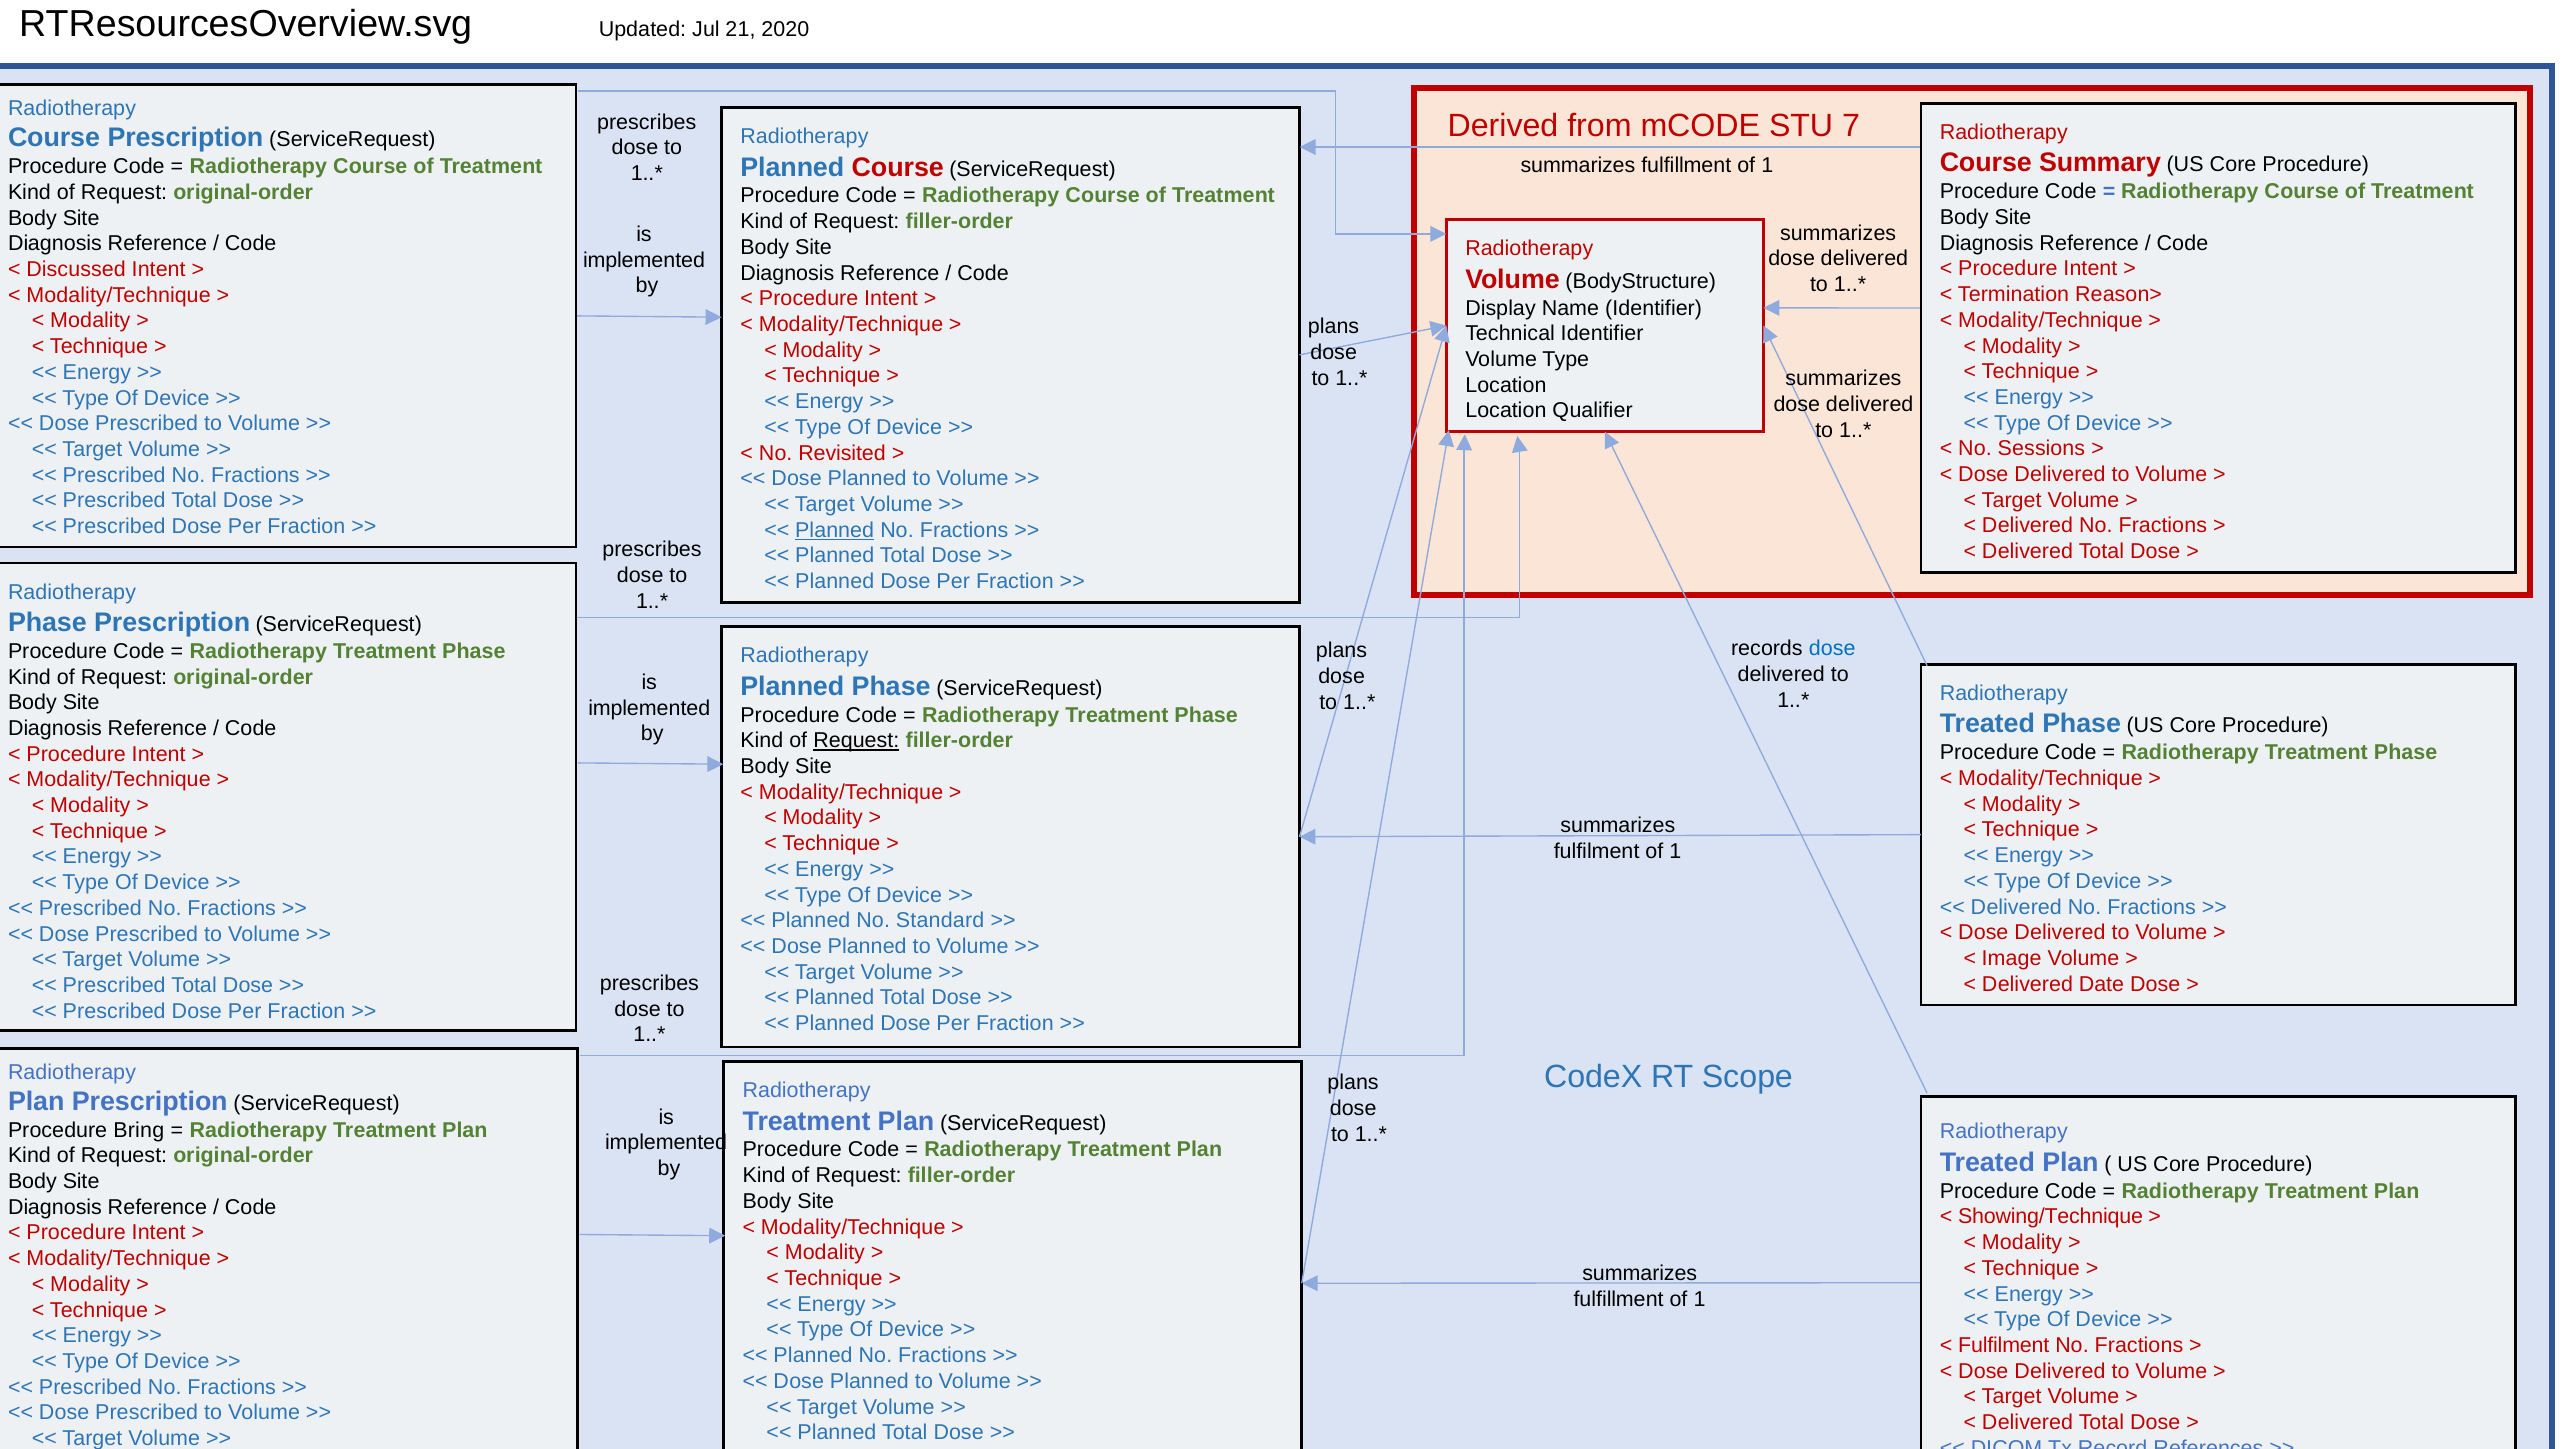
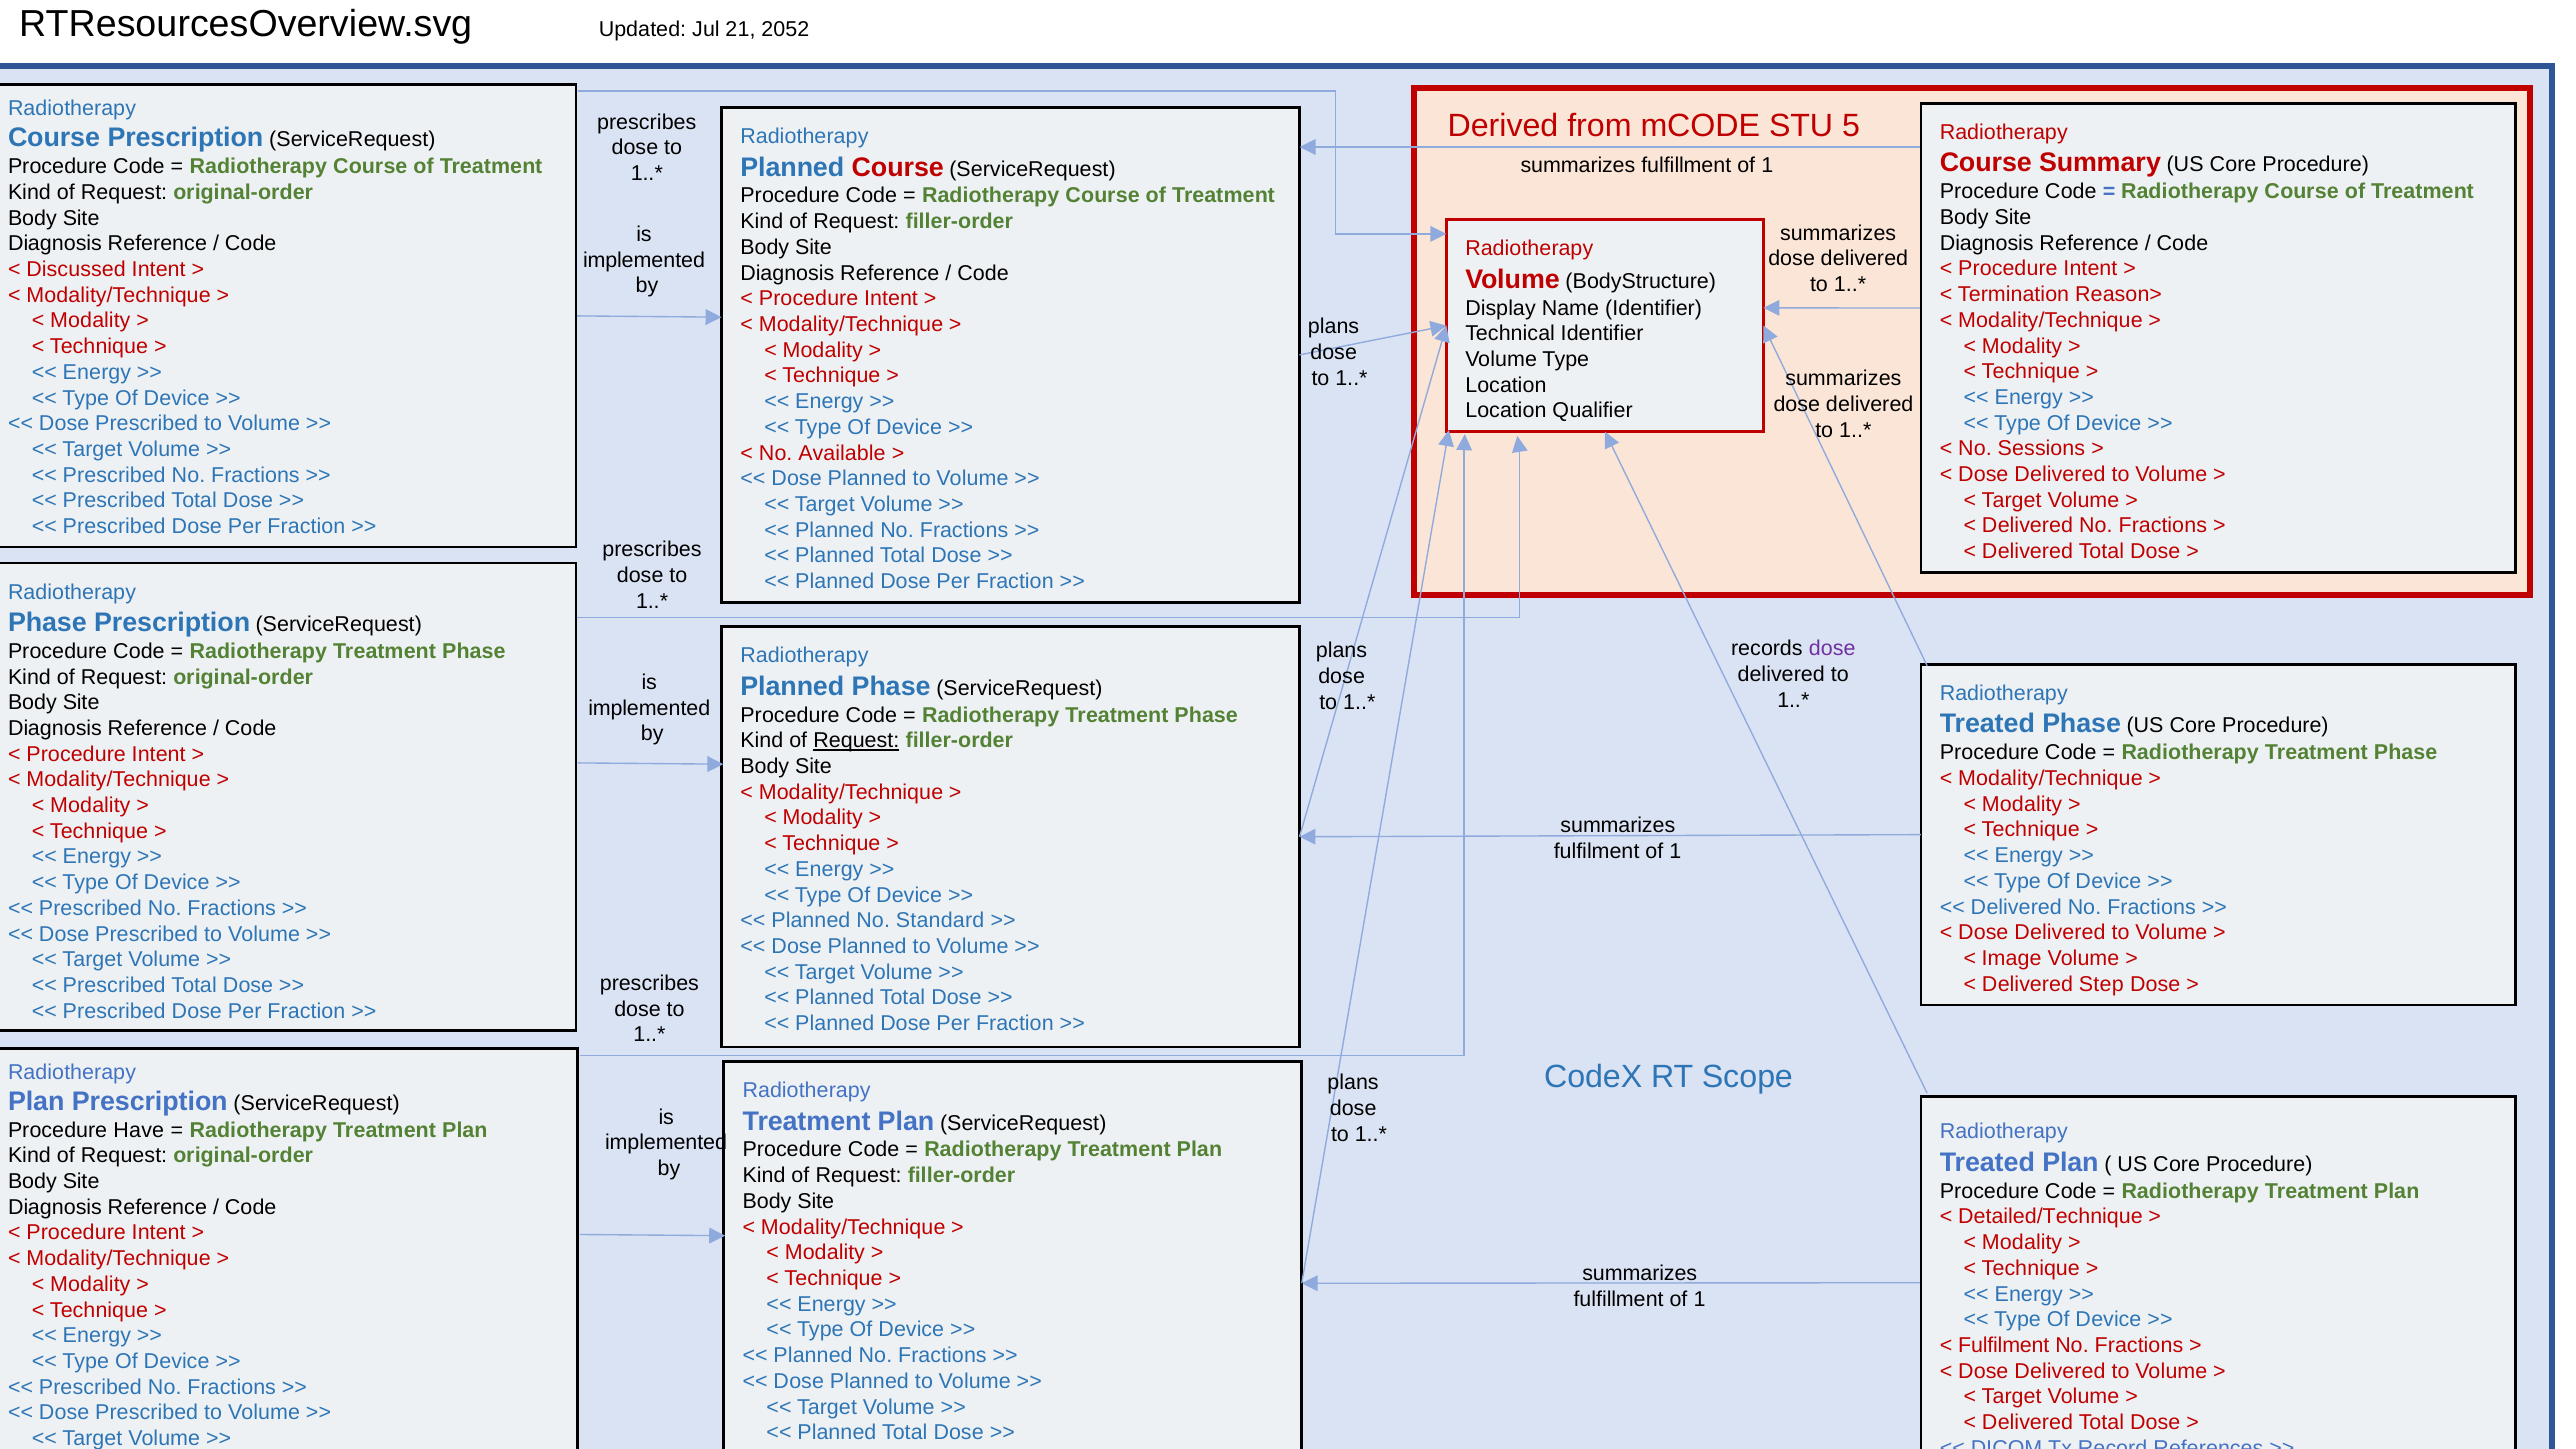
2020: 2020 -> 2052 (785, 30)
7: 7 -> 5 (1851, 126)
Revisited: Revisited -> Available (842, 453)
Planned underline: present -> none (835, 530)
dose colour: blue -> purple (1832, 649)
Date: Date -> Step (2101, 984)
Bring: Bring -> Have (139, 1130)
Showing/Technique: Showing/Technique -> Detailed/Technique (2050, 1217)
